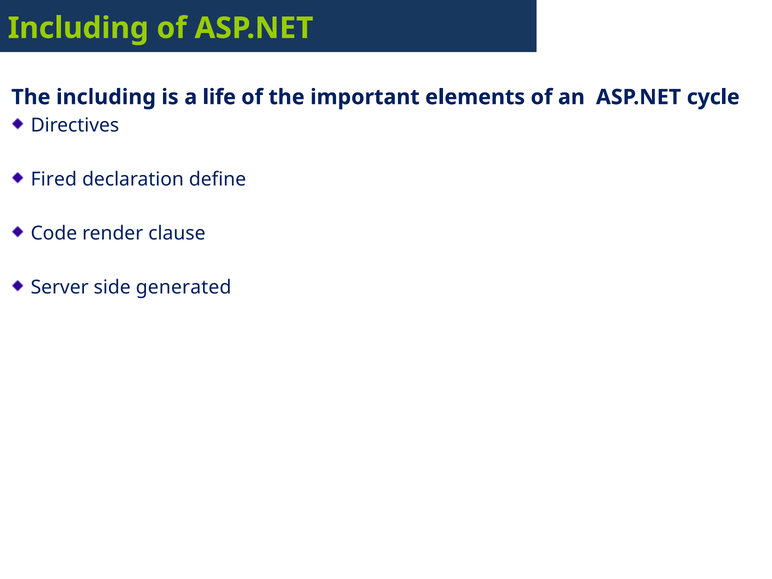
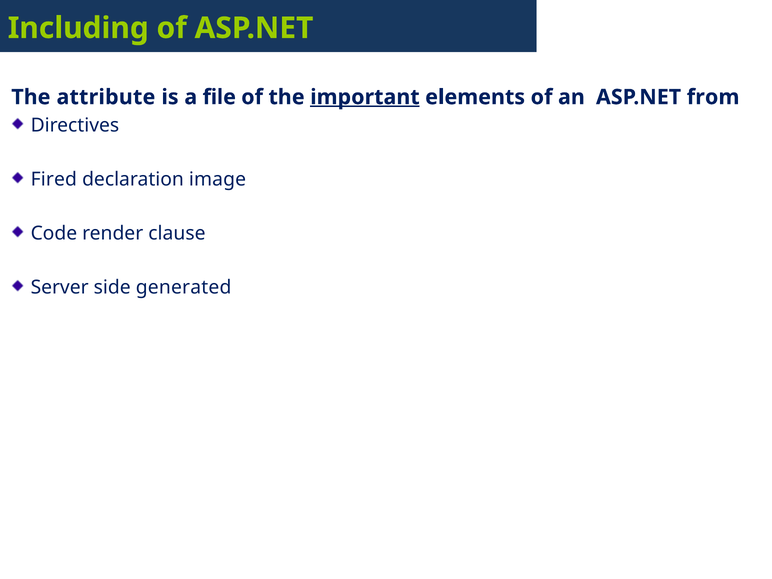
The including: including -> attribute (106, 97)
life: life -> file (219, 97)
important underline: none -> present (365, 97)
cycle: cycle -> from (713, 97)
define: define -> image (217, 179)
